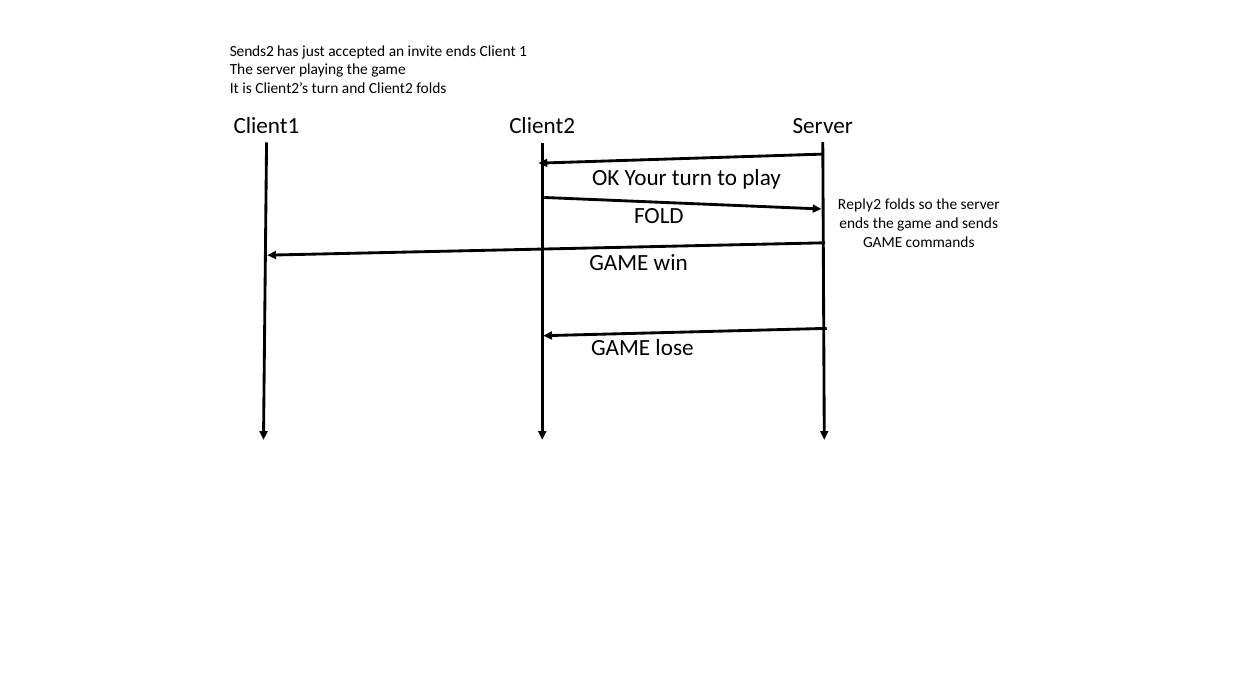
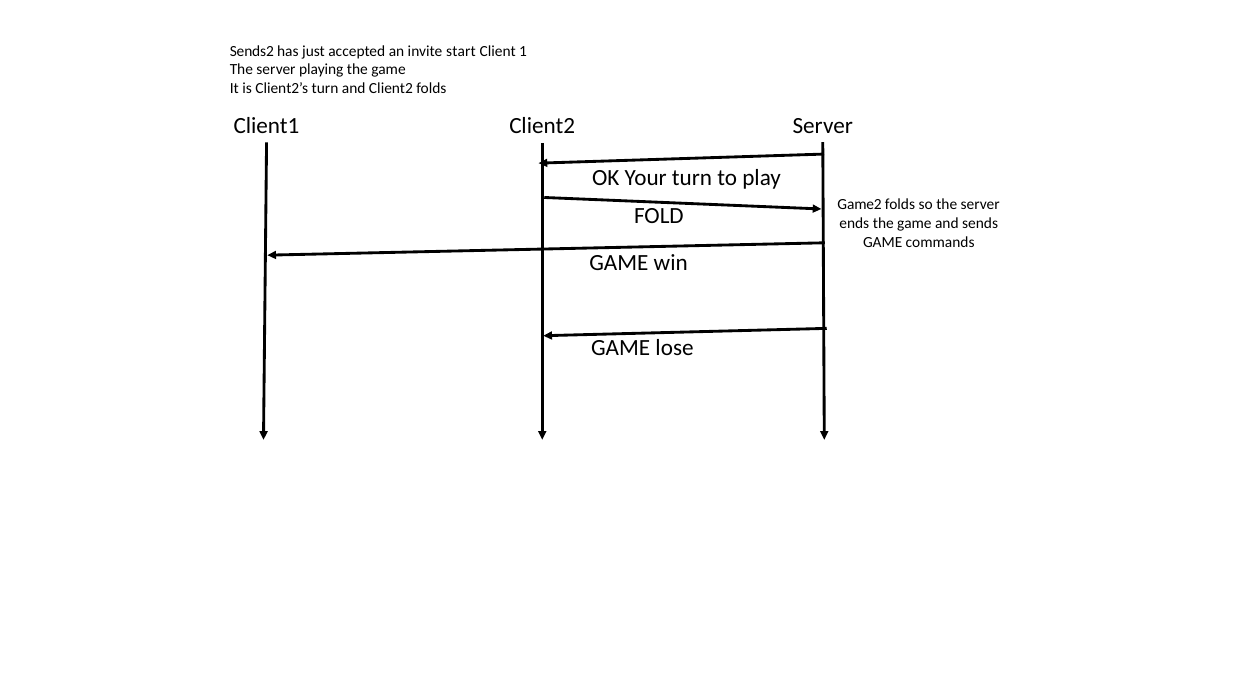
invite ends: ends -> start (461, 51)
Reply2: Reply2 -> Game2 (860, 205)
